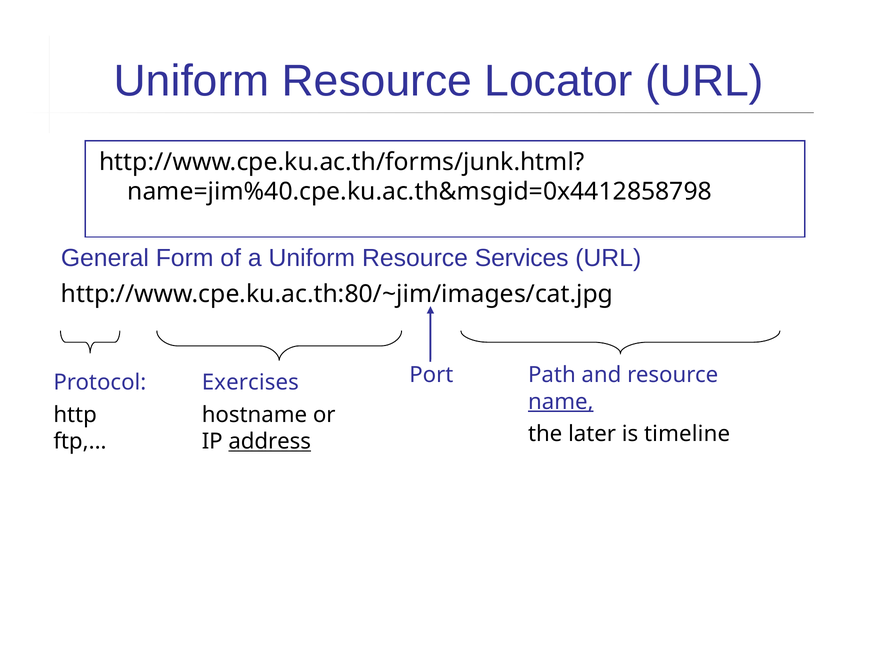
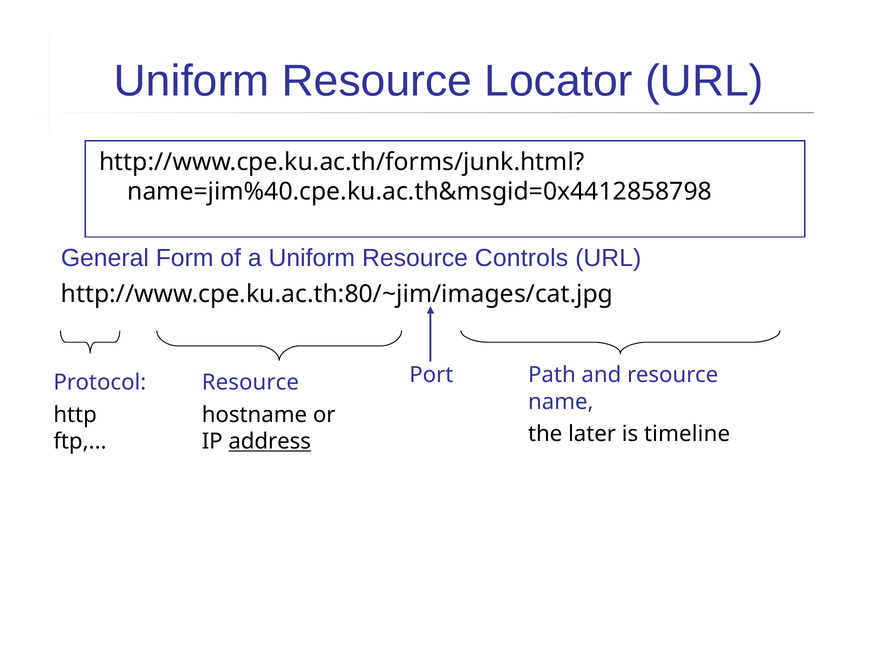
Services: Services -> Controls (522, 258)
Exercises: Exercises -> Resource (250, 383)
name underline: present -> none (561, 402)
